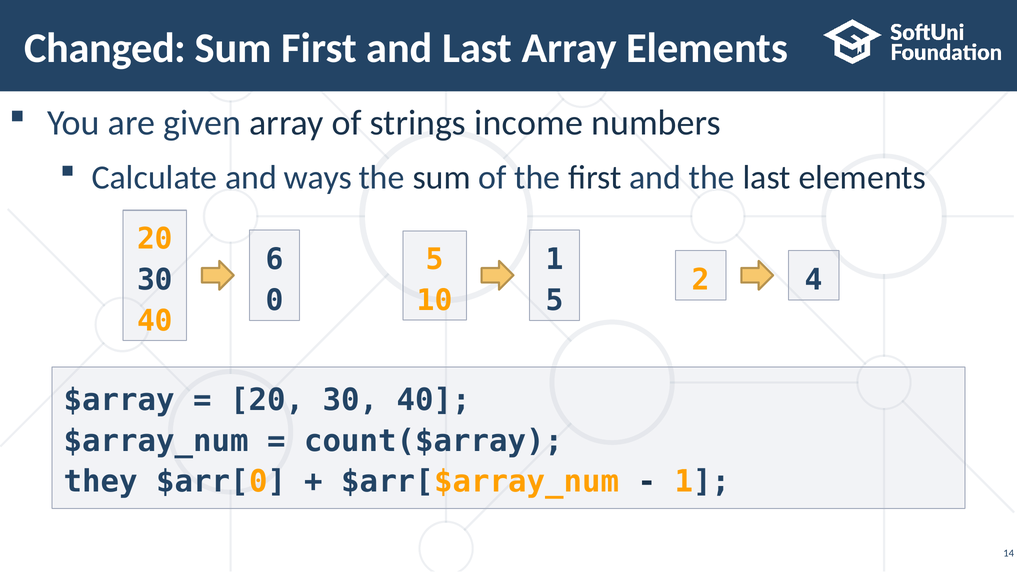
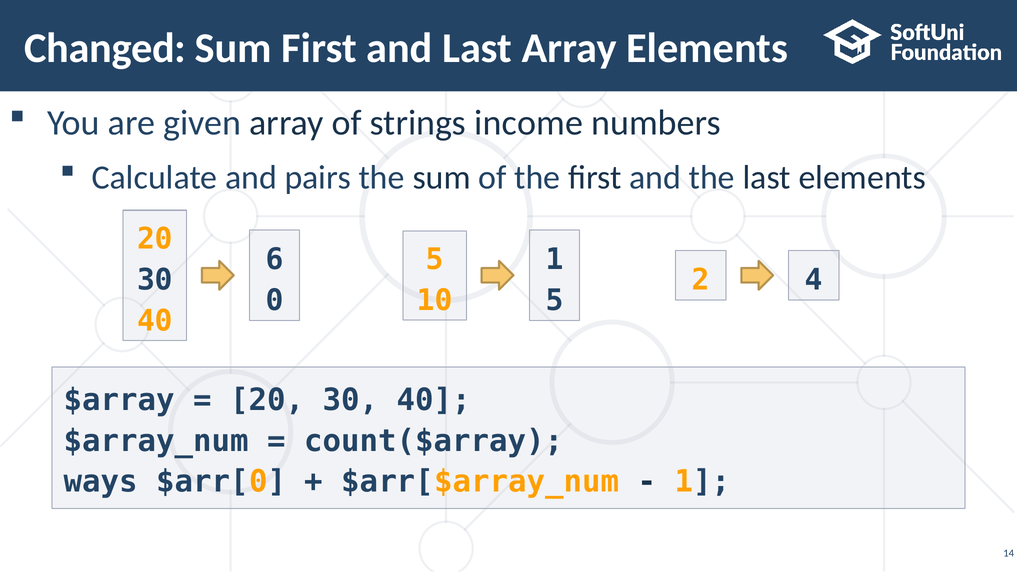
ways: ways -> pairs (318, 178)
they: they -> ways (101, 482)
